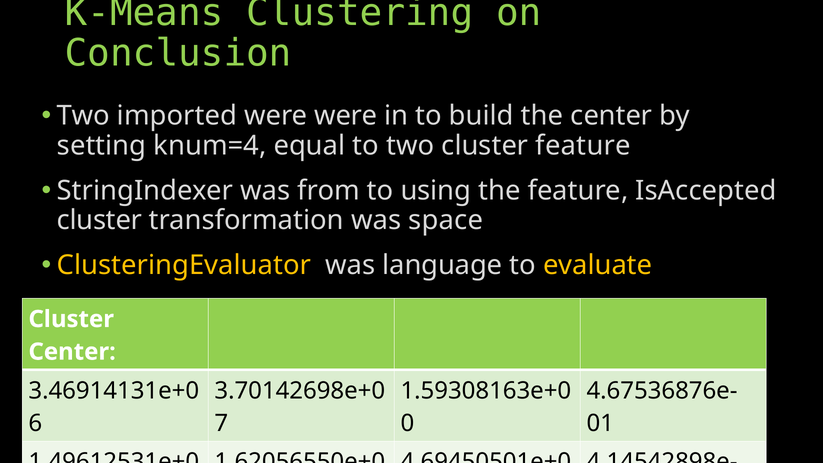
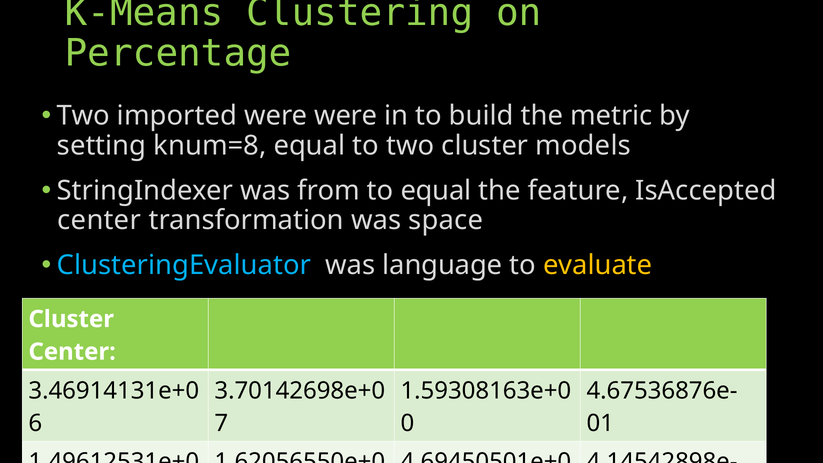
Conclusion: Conclusion -> Percentage (178, 53)
the center: center -> metric (611, 116)
knum=4: knum=4 -> knum=8 (210, 145)
cluster feature: feature -> models (583, 145)
to using: using -> equal (436, 191)
cluster: cluster -> center (99, 220)
ClusteringEvaluator colour: yellow -> light blue (184, 265)
